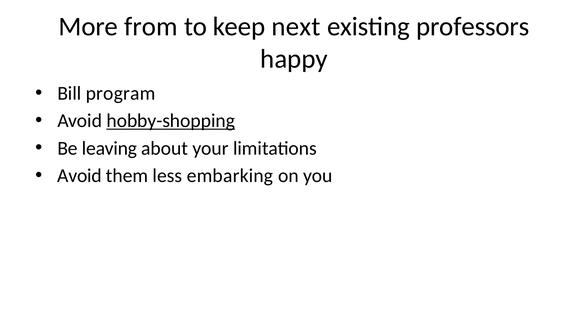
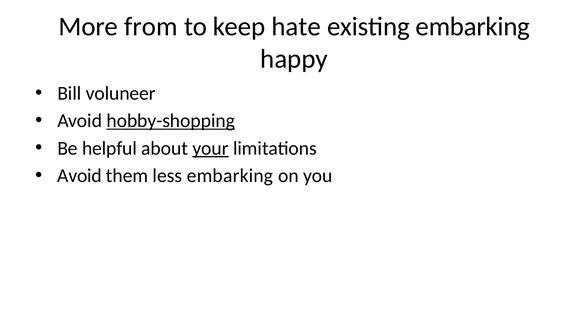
next: next -> hate (296, 27)
existing professors: professors -> embarking (473, 27)
program: program -> voluneer (121, 93)
leaving: leaving -> helpful (110, 148)
your underline: none -> present (211, 148)
